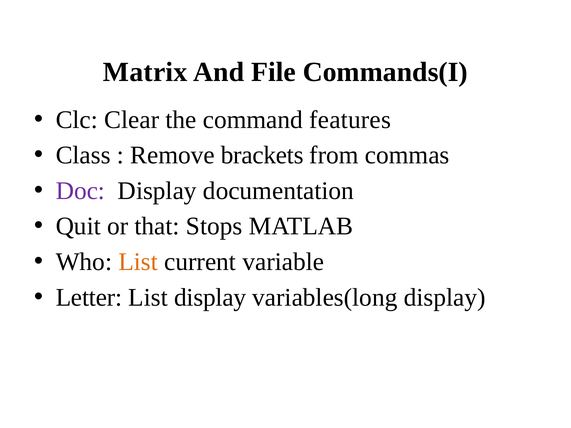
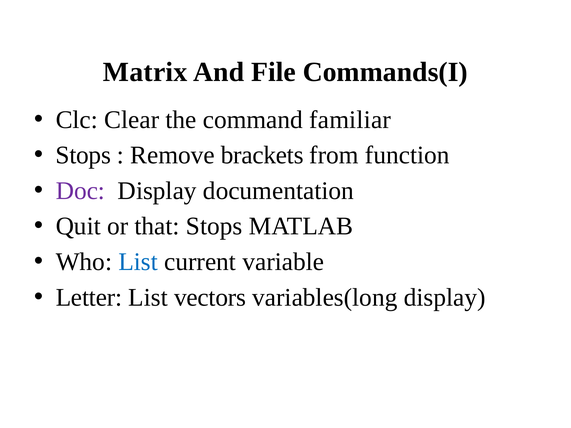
features: features -> familiar (350, 120)
Class: Class -> Stops (83, 155)
commas: commas -> function (407, 155)
List colour: orange -> blue (138, 262)
List display: display -> vectors (210, 297)
